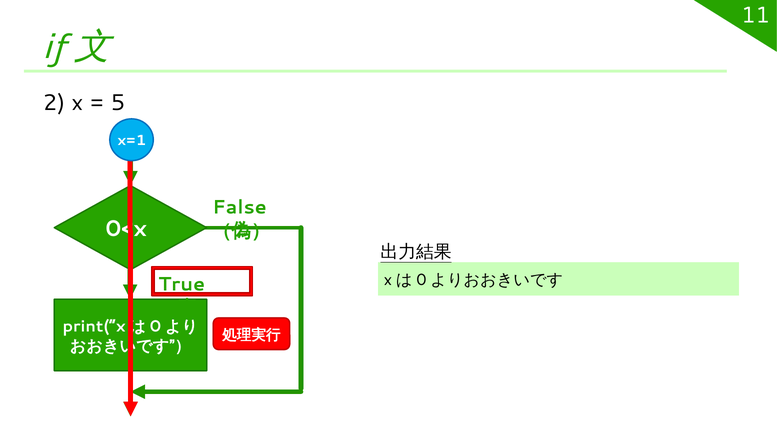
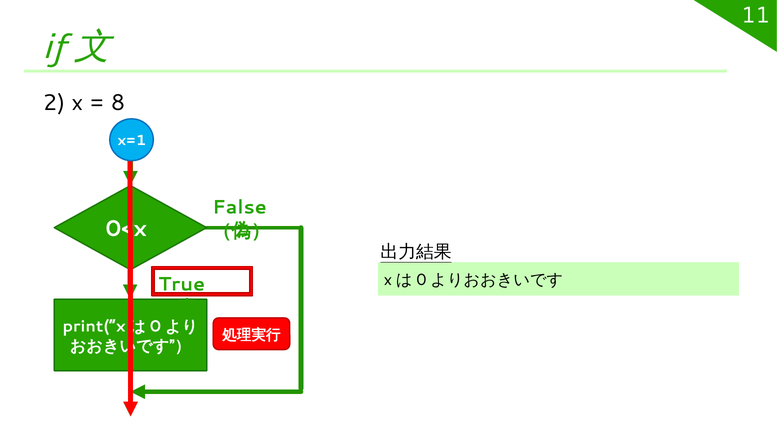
5: 5 -> 8 (118, 103)
